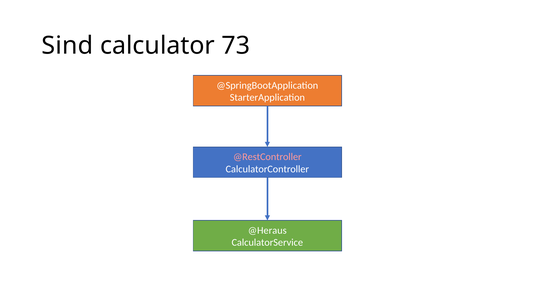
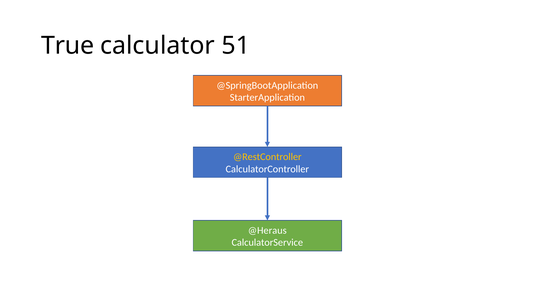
Sind: Sind -> True (68, 46)
73: 73 -> 51 (236, 46)
@RestController colour: pink -> yellow (267, 157)
